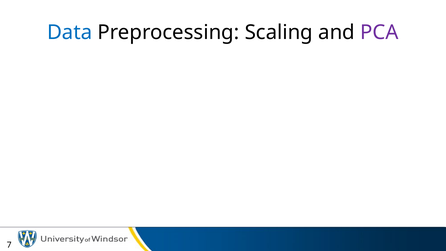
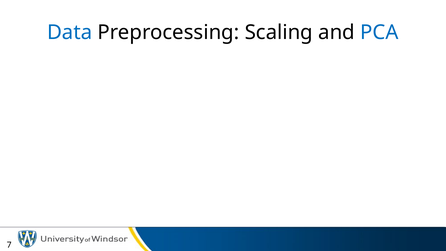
PCA colour: purple -> blue (379, 32)
